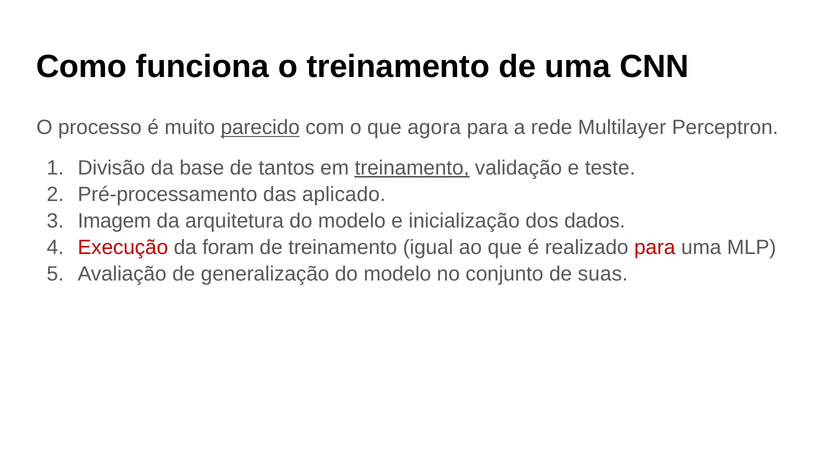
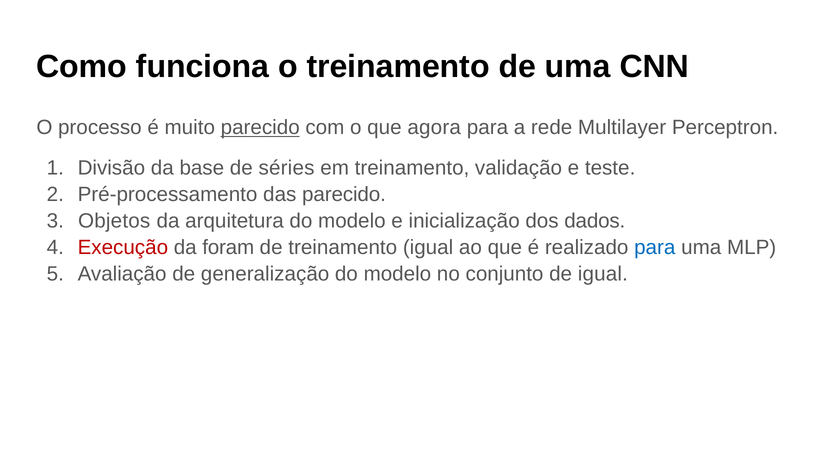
tantos: tantos -> séries (287, 168)
treinamento underline: present -> none (412, 168)
das aplicado: aplicado -> parecido (344, 194)
Imagem: Imagem -> Objetos (114, 221)
para colour: red -> blue (655, 247)
de suas: suas -> igual (603, 274)
